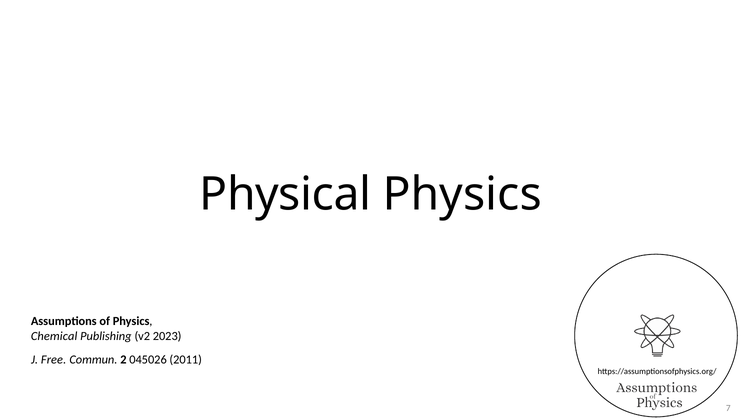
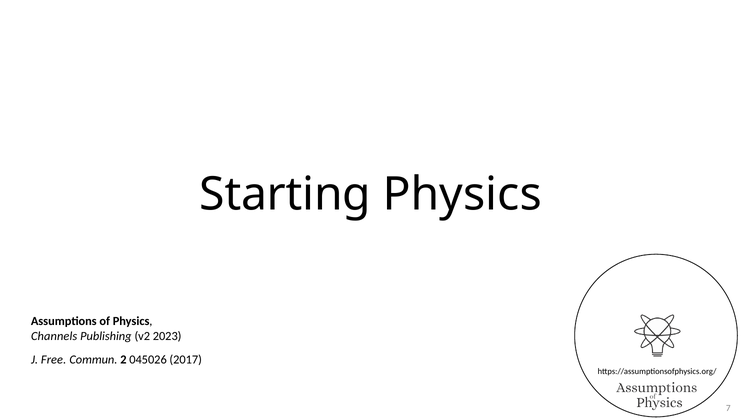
Physical: Physical -> Starting (285, 194)
Chemical: Chemical -> Channels (54, 336)
2011: 2011 -> 2017 (186, 359)
